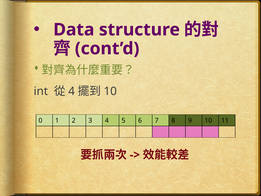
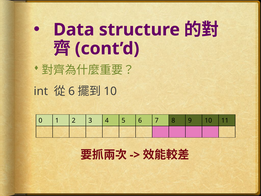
4: 4 -> 6 (72, 91)
